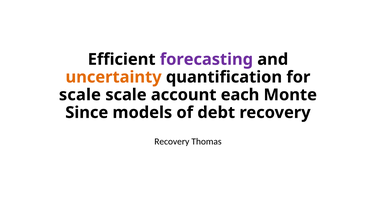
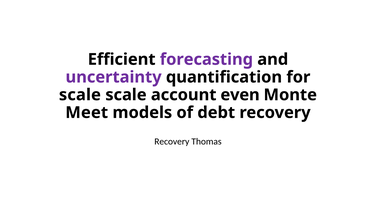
uncertainty colour: orange -> purple (114, 77)
each: each -> even (240, 95)
Since: Since -> Meet (87, 113)
